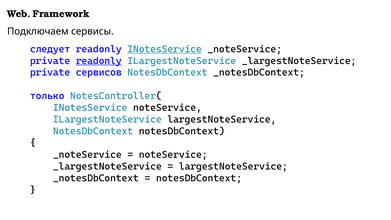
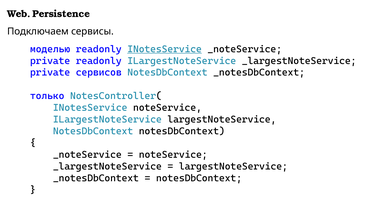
Framework: Framework -> Persistence (61, 14)
следует: следует -> моделью (50, 49)
readonly underline: present -> none (99, 61)
